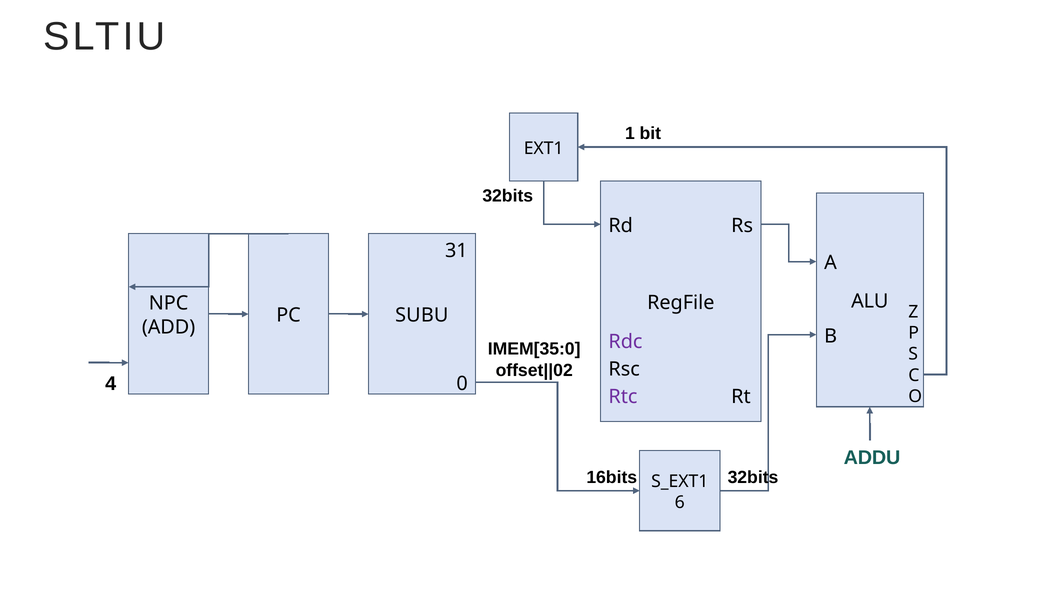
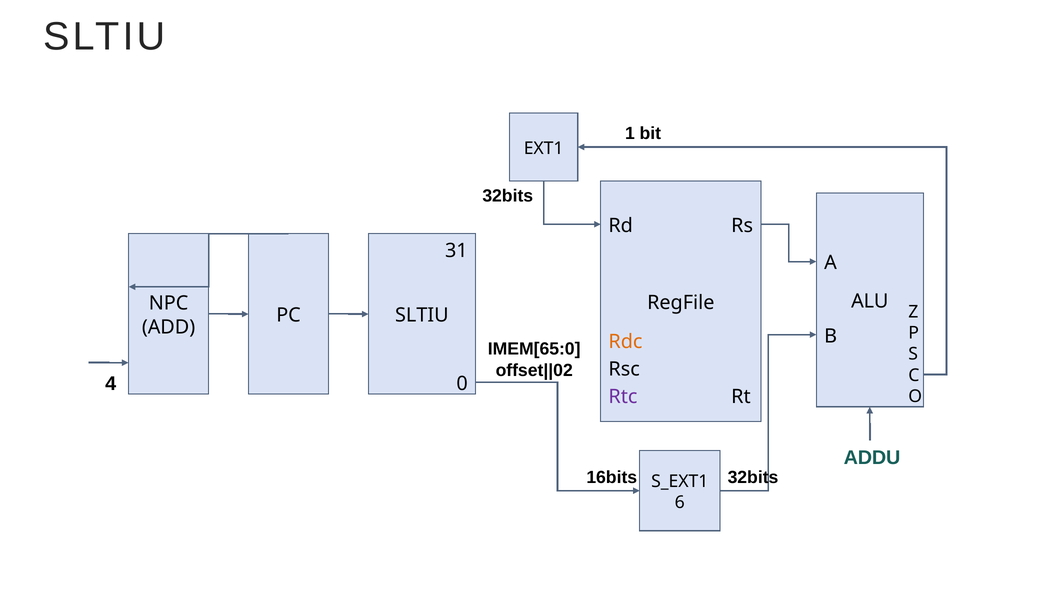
PC SUBU: SUBU -> SLTIU (422, 315)
Rdc colour: purple -> orange (625, 342)
IMEM[35:0: IMEM[35:0 -> IMEM[65:0 (534, 349)
